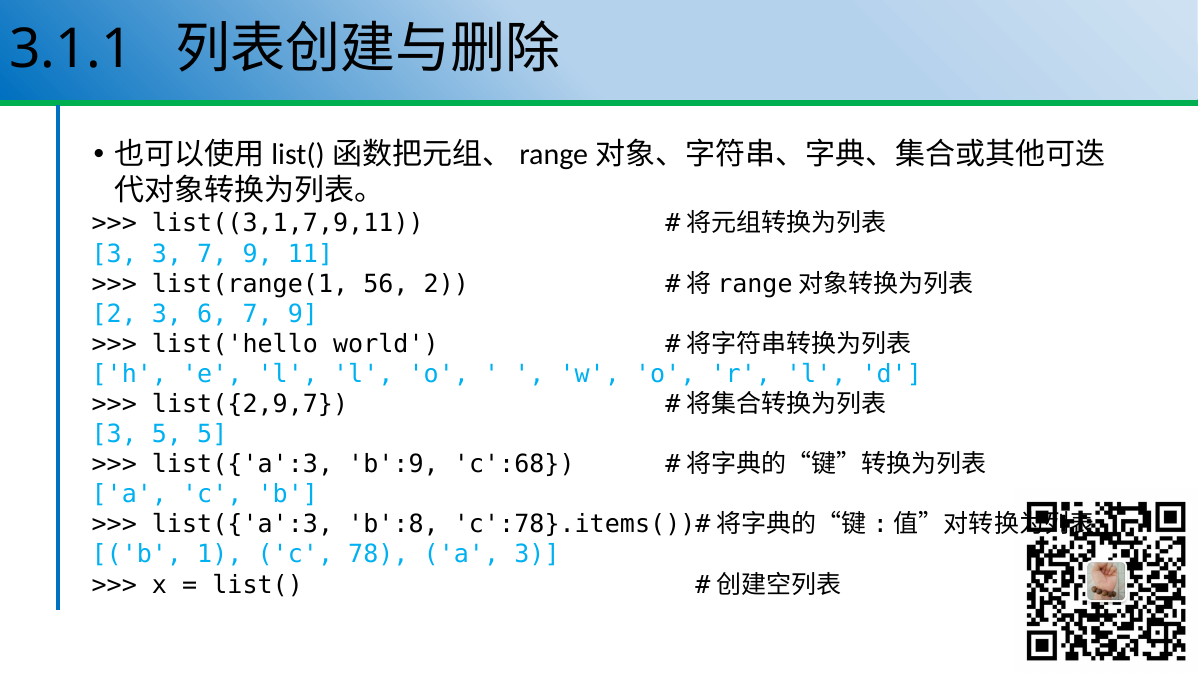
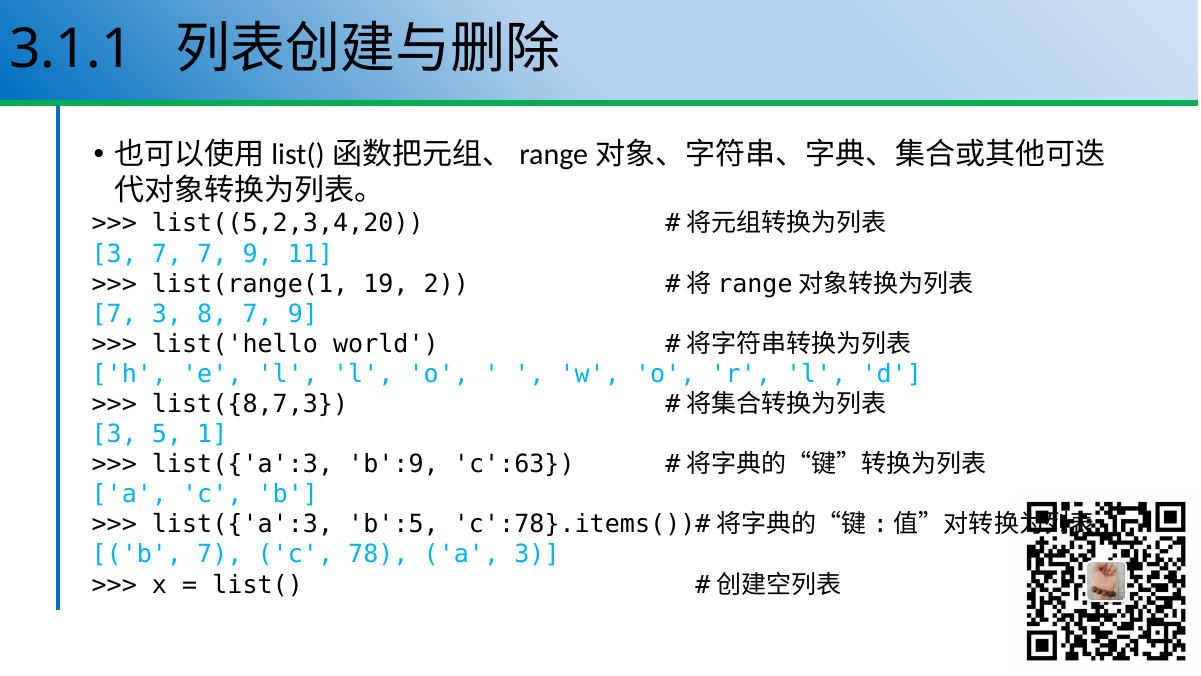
list((3,1,7,9,11: list((3,1,7,9,11 -> list((5,2,3,4,20 (288, 224)
3 3: 3 -> 7 (167, 254)
56: 56 -> 19 (386, 284)
2: 2 -> 7 (114, 314)
6: 6 -> 8 (212, 314)
list({2,9,7: list({2,9,7 -> list({8,7,3 (250, 404)
5 5: 5 -> 1 (212, 434)
c':68: c':68 -> c':63 (514, 464)
b':8: b':8 -> b':5 (393, 524)
b 1: 1 -> 7 (220, 554)
